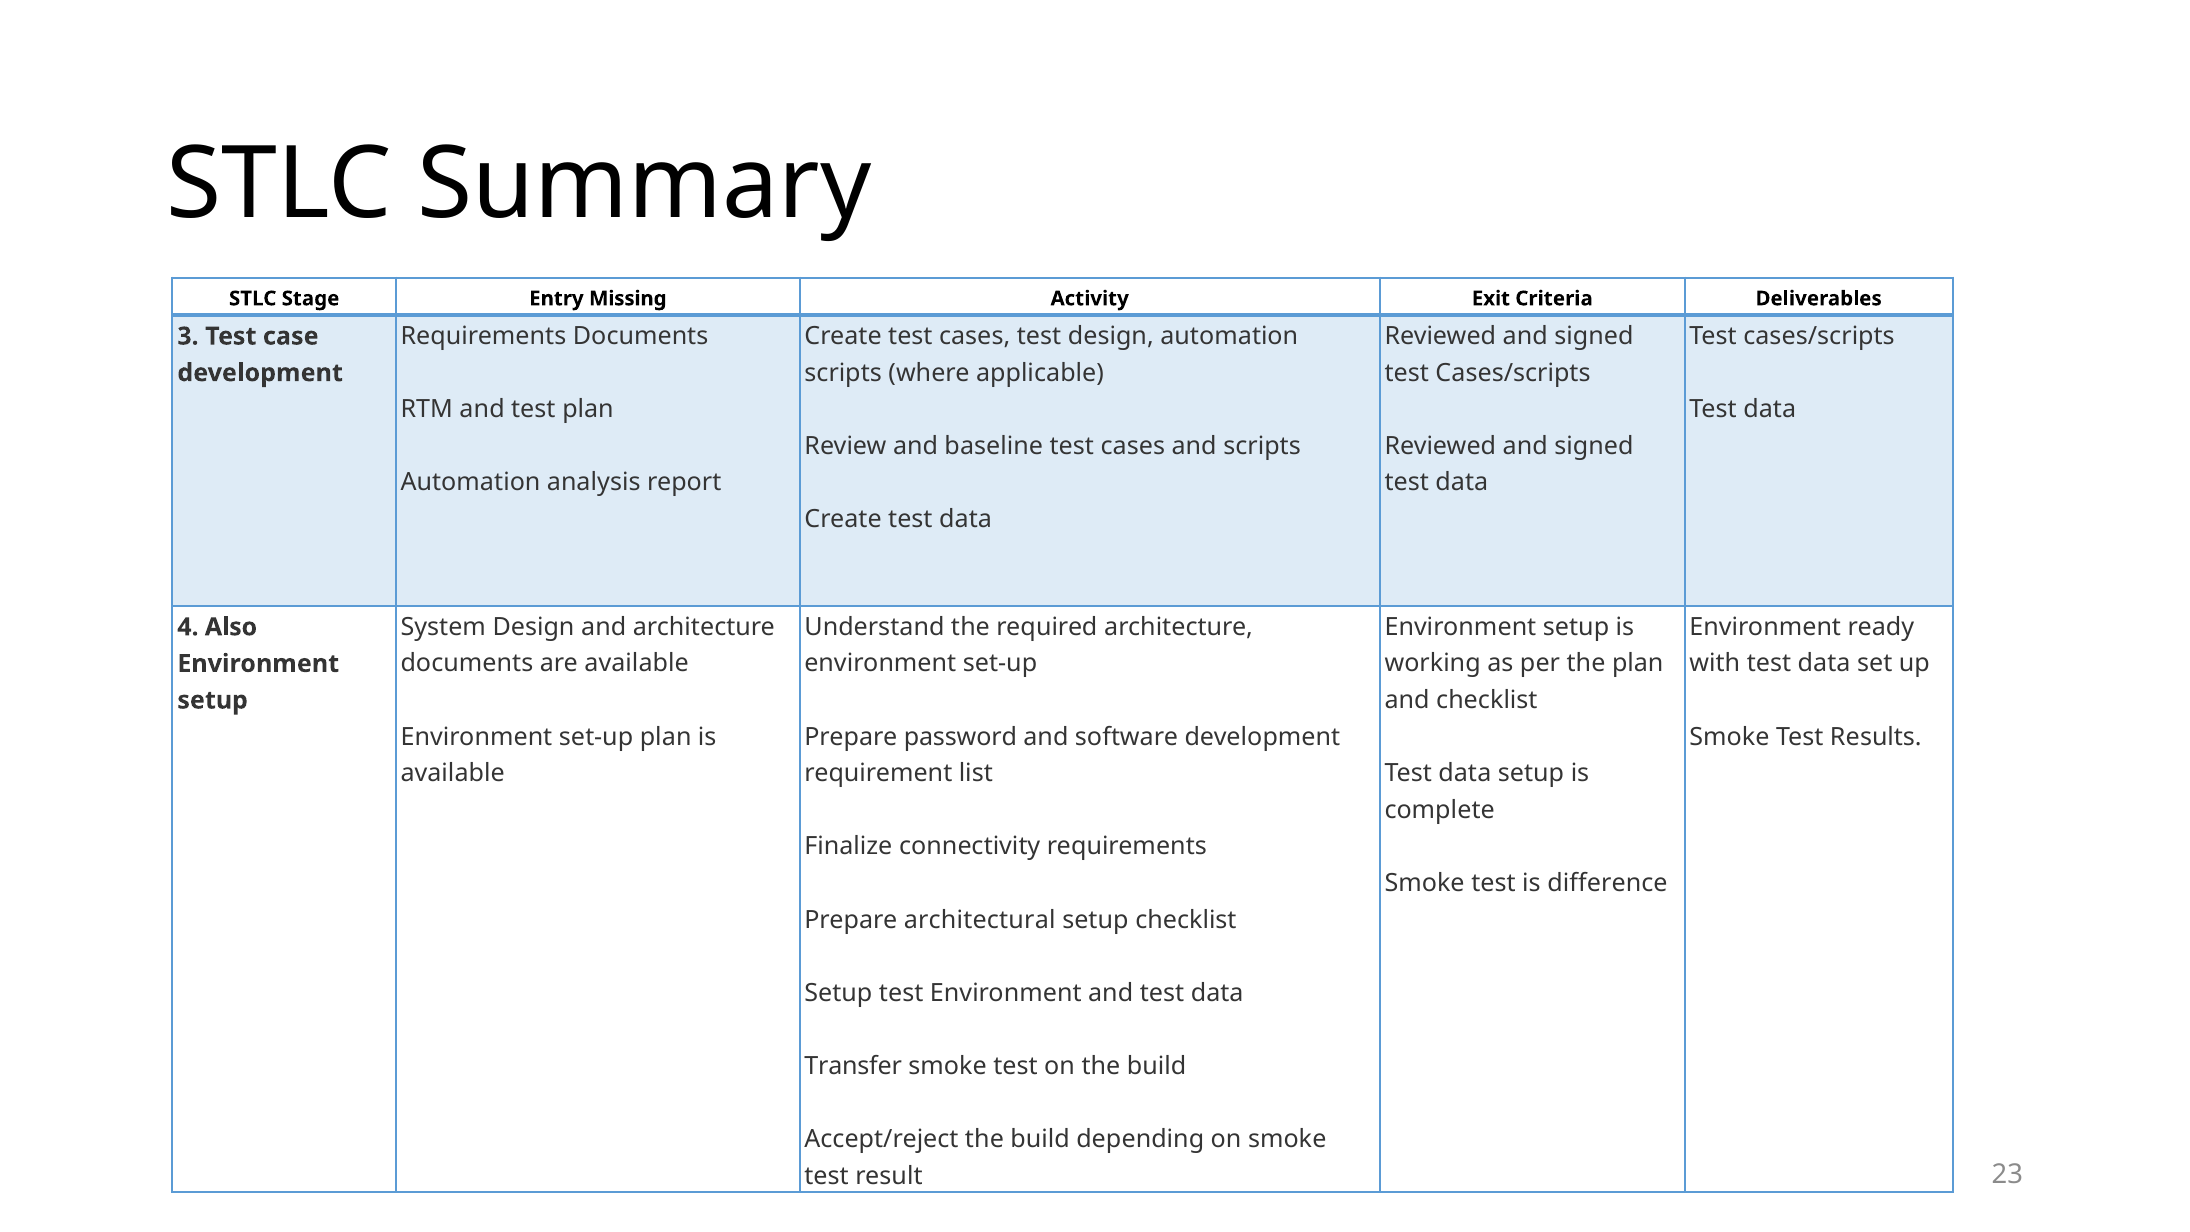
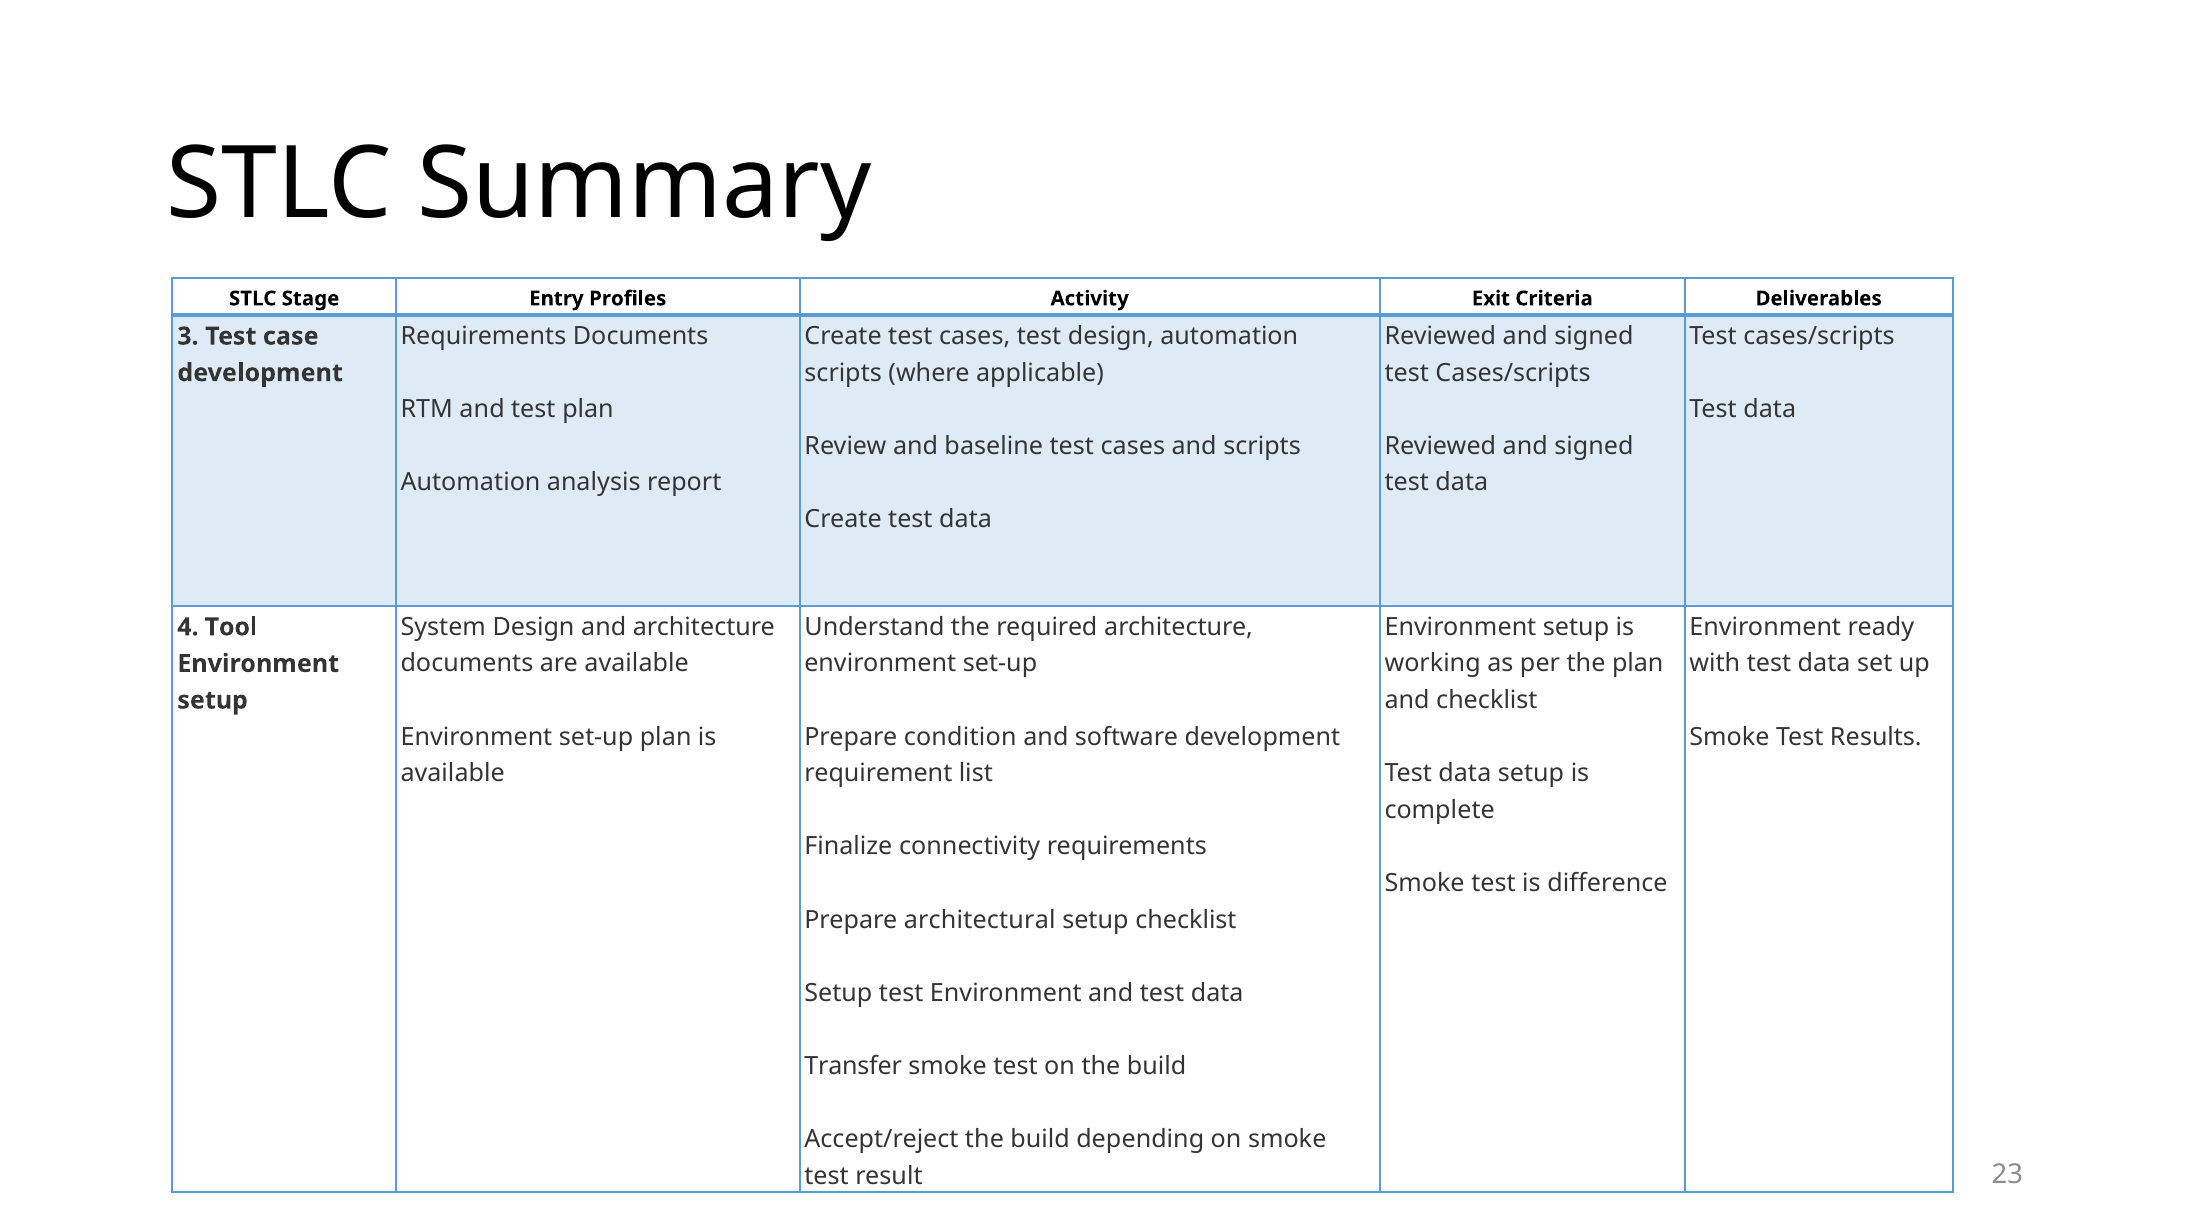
Missing: Missing -> Profiles (628, 299)
Also: Also -> Tool (231, 627)
password: password -> condition (960, 737)
